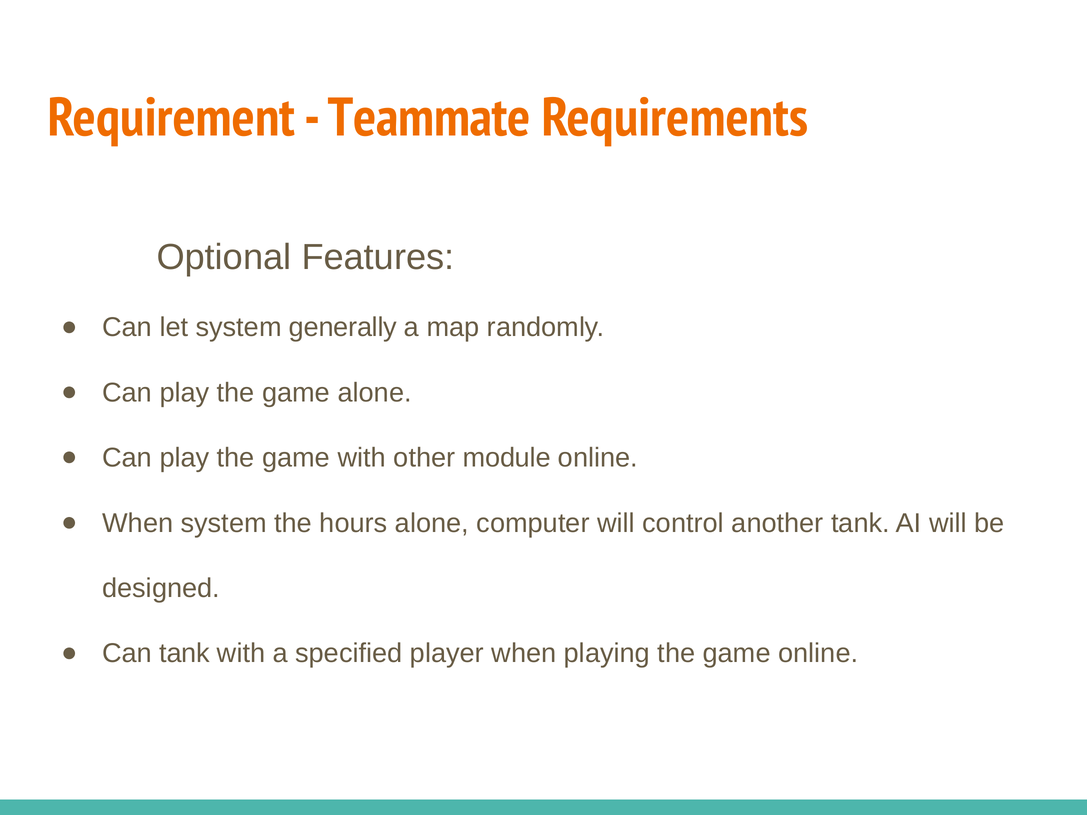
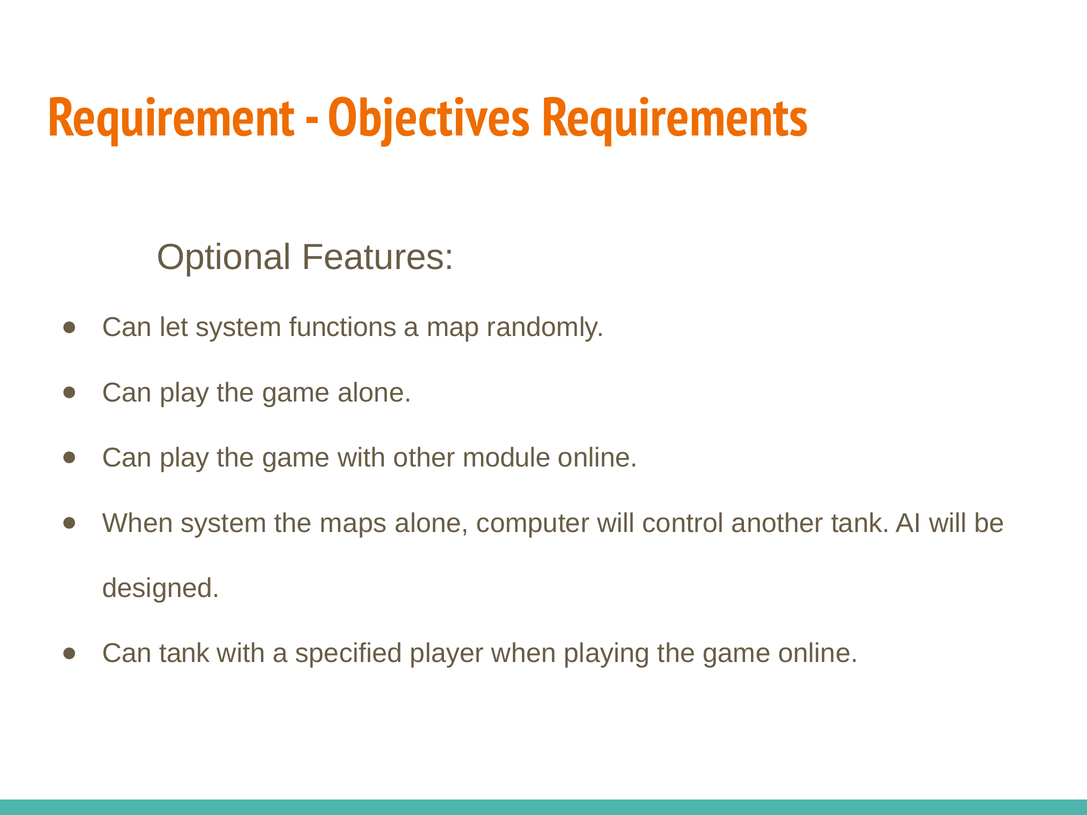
Teammate: Teammate -> Objectives (429, 118)
generally: generally -> functions (343, 328)
hours: hours -> maps (353, 523)
